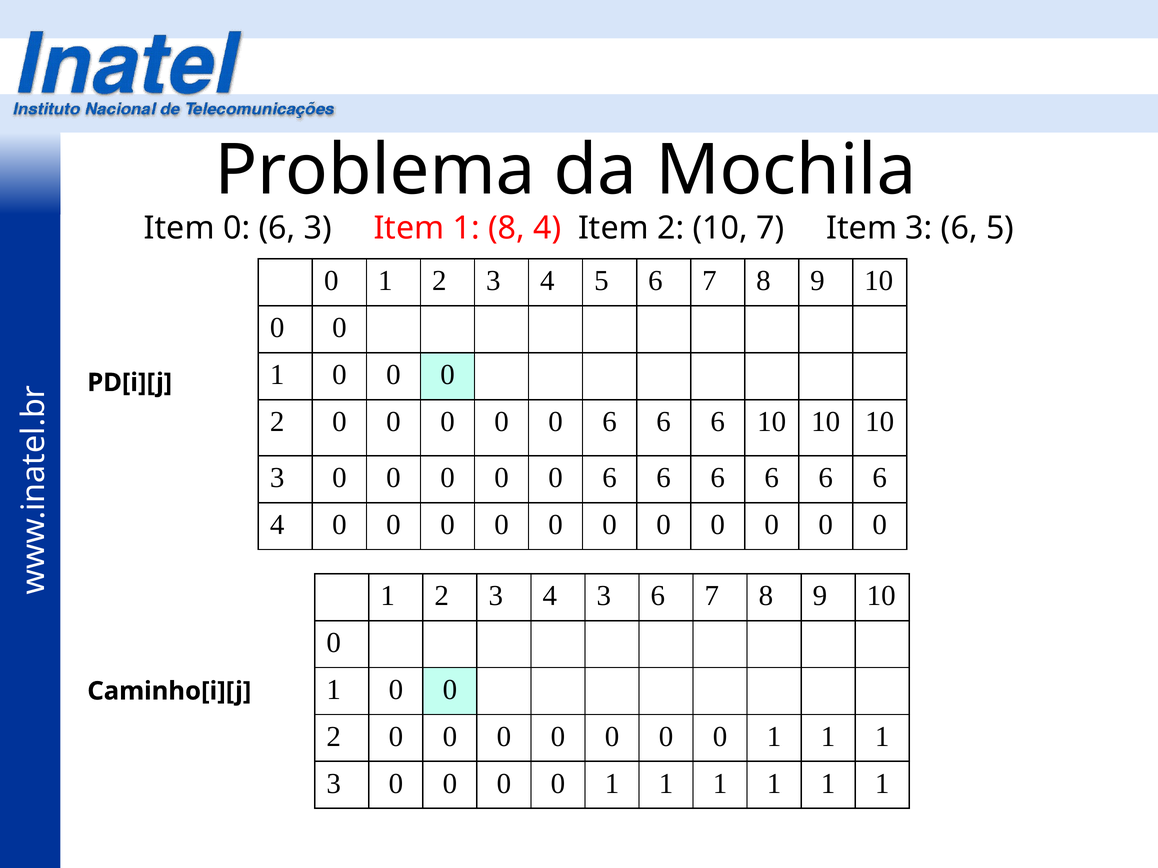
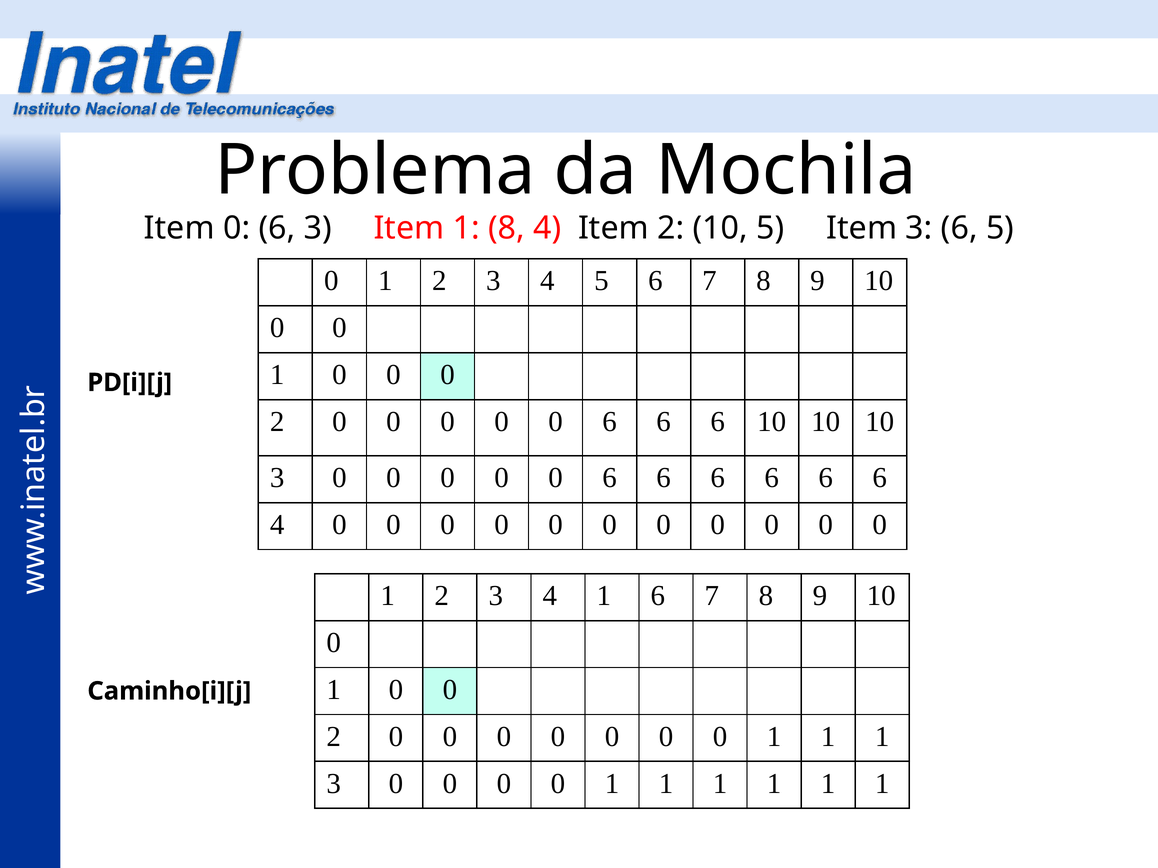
10 7: 7 -> 5 (770, 228)
4 3: 3 -> 1 (604, 596)
